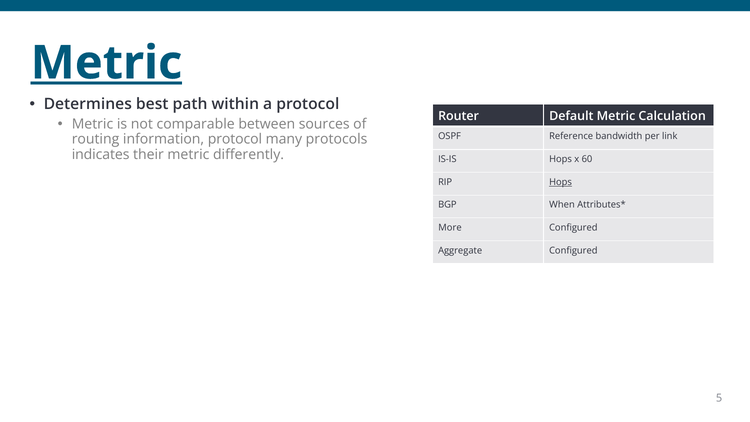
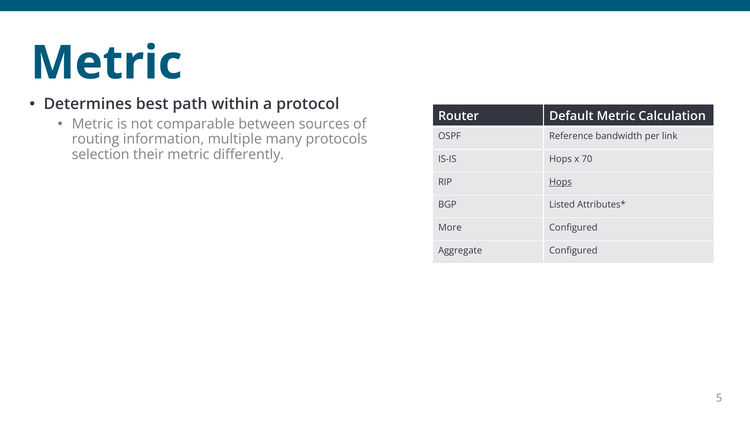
Metric underline: present -> none (106, 63)
information protocol: protocol -> multiple (235, 139)
indicates: indicates -> selection (101, 154)
60: 60 -> 70 (587, 159)
When: When -> Listed (562, 205)
